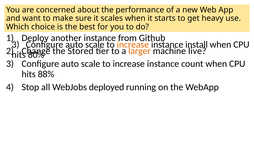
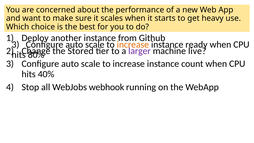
install: install -> ready (196, 44)
larger colour: orange -> purple (139, 51)
88%: 88% -> 40% (46, 74)
deployed: deployed -> webhook (107, 87)
